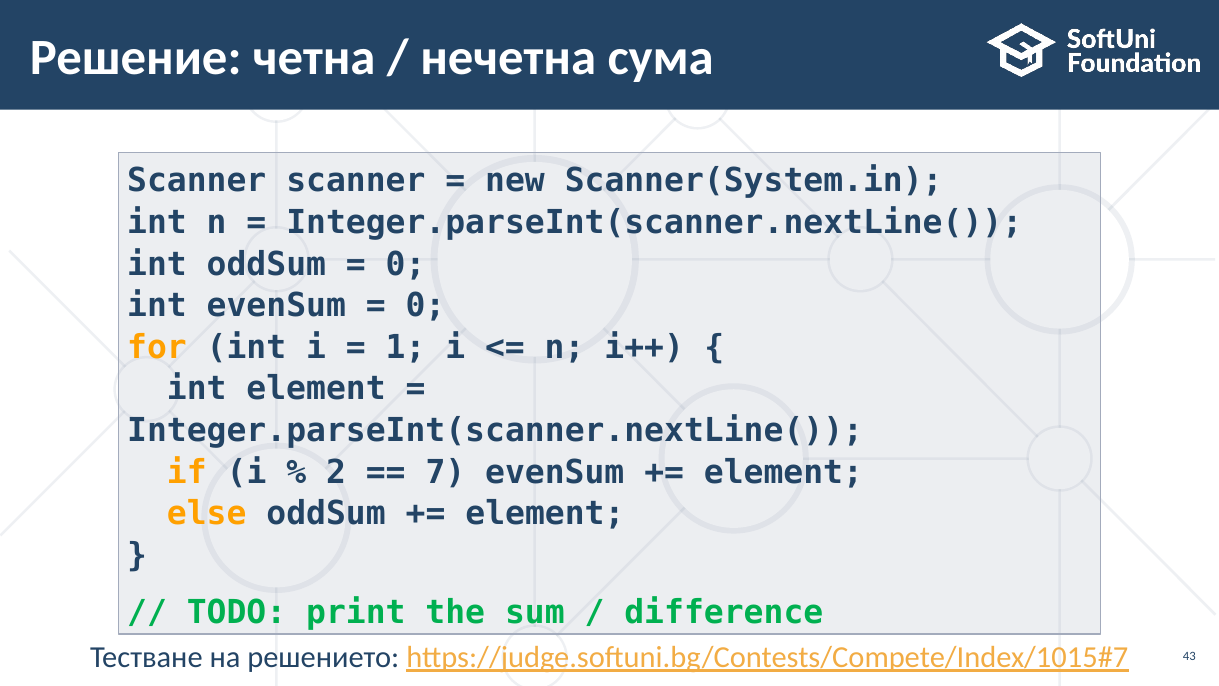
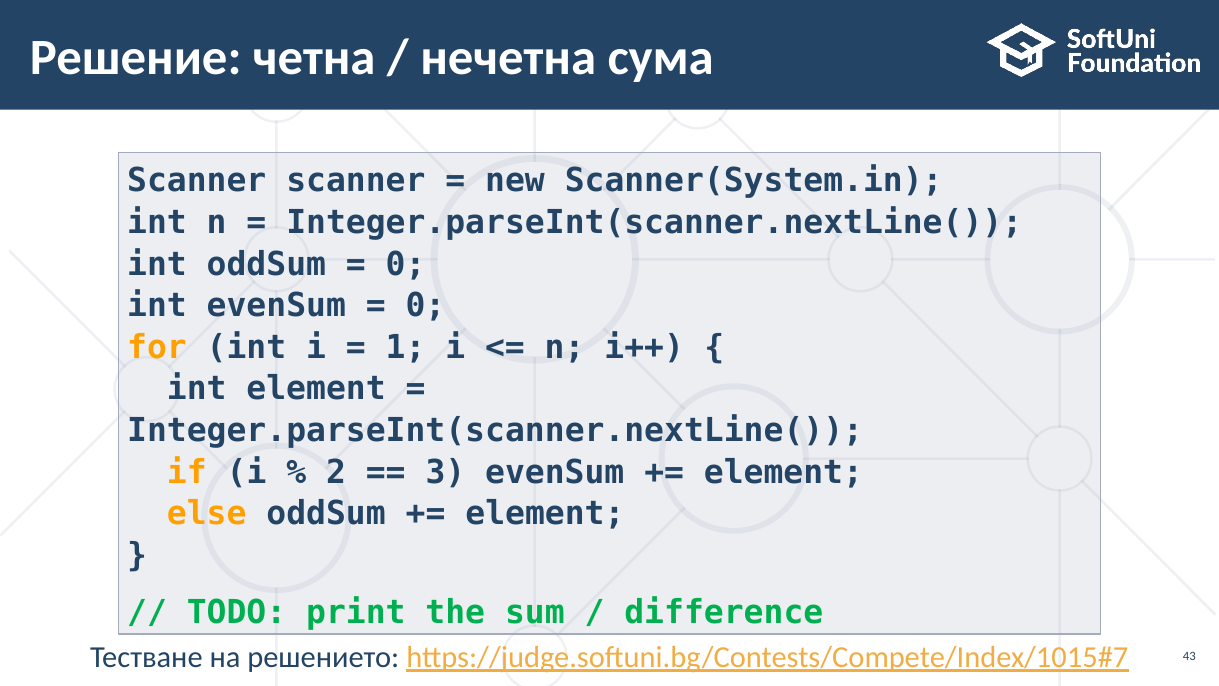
7: 7 -> 3 (445, 472)
